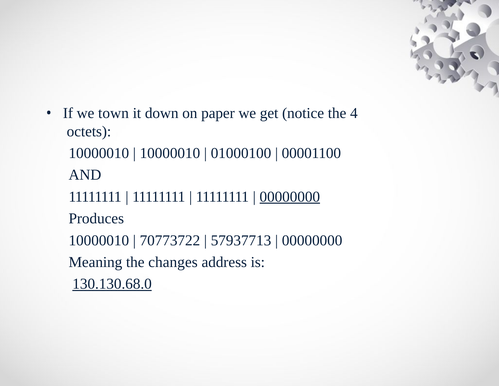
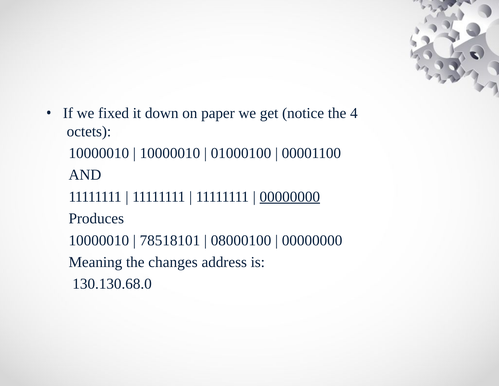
town: town -> fixed (114, 113)
70773722: 70773722 -> 78518101 (170, 240)
57937713: 57937713 -> 08000100 (241, 240)
130.130.68.0 underline: present -> none (112, 284)
